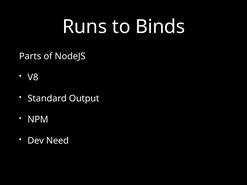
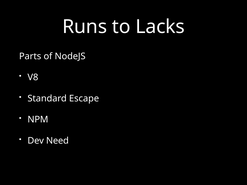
Binds: Binds -> Lacks (160, 27)
Output: Output -> Escape (84, 99)
